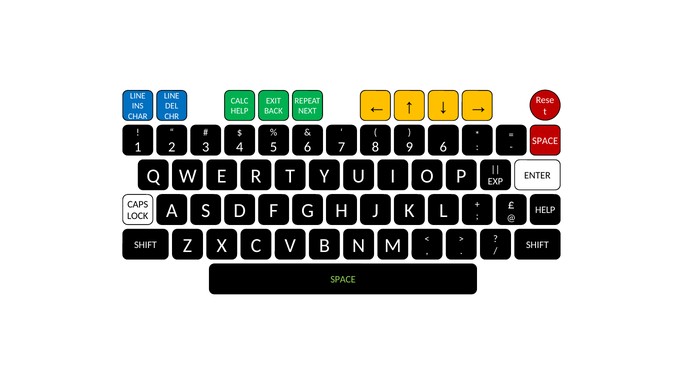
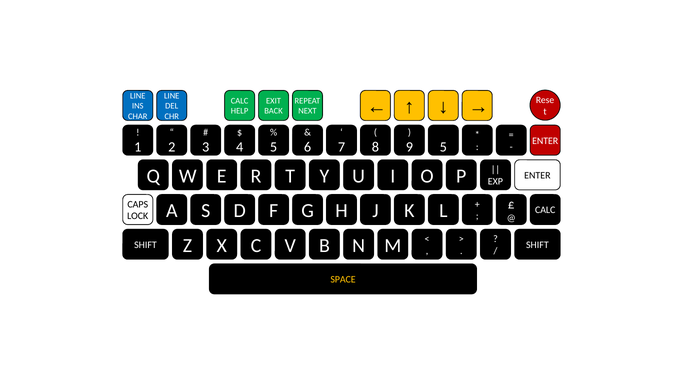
SPACE: SPACE -> ENTER (545, 141)
9 6: 6 -> 5 (443, 147)
HELP: HELP -> CALC (545, 210)
SPACE colour: light green -> yellow (343, 280)
